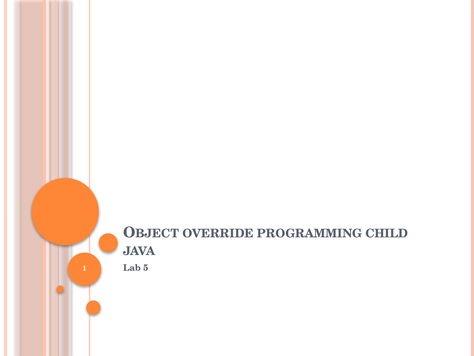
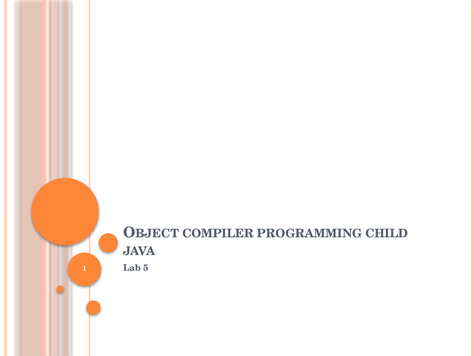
OVERRIDE: OVERRIDE -> COMPILER (218, 233)
